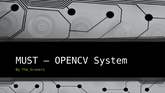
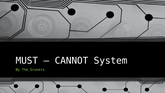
OPENCV: OPENCV -> CANNOT (72, 61)
